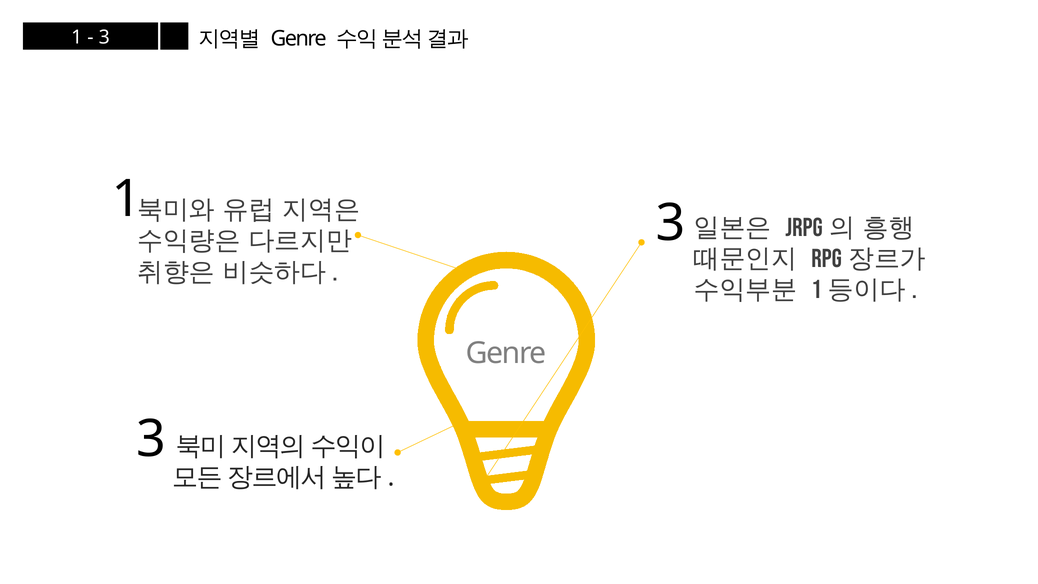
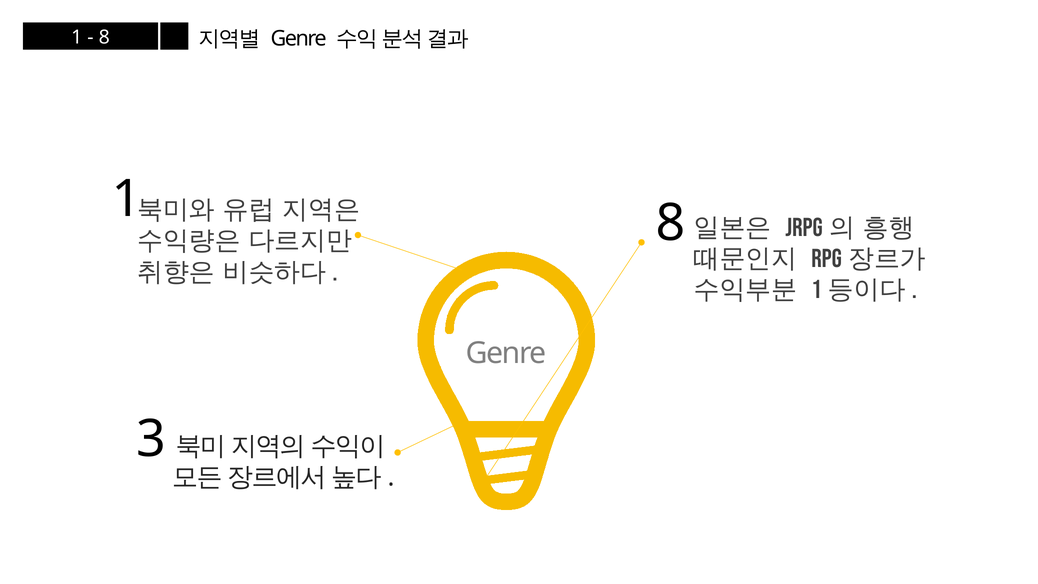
3: 3 -> 8 (104, 37)
1 3: 3 -> 8 (671, 223)
